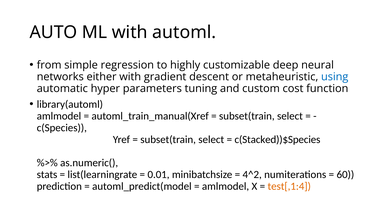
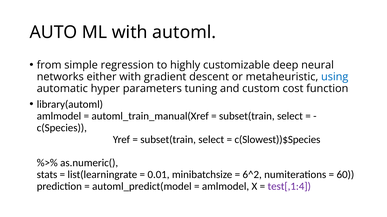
c(Stacked))$Species: c(Stacked))$Species -> c(Slowest))$Species (277, 140)
4^2: 4^2 -> 6^2 (252, 175)
test[,1:4 colour: orange -> purple (289, 187)
